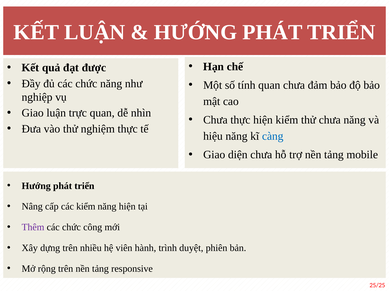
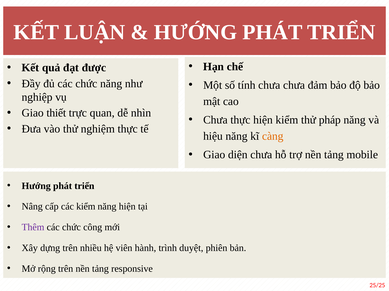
tính quan: quan -> chưa (269, 85)
Giao luận: luận -> thiết (56, 113)
thử chưa: chưa -> pháp (330, 120)
càng colour: blue -> orange (273, 137)
